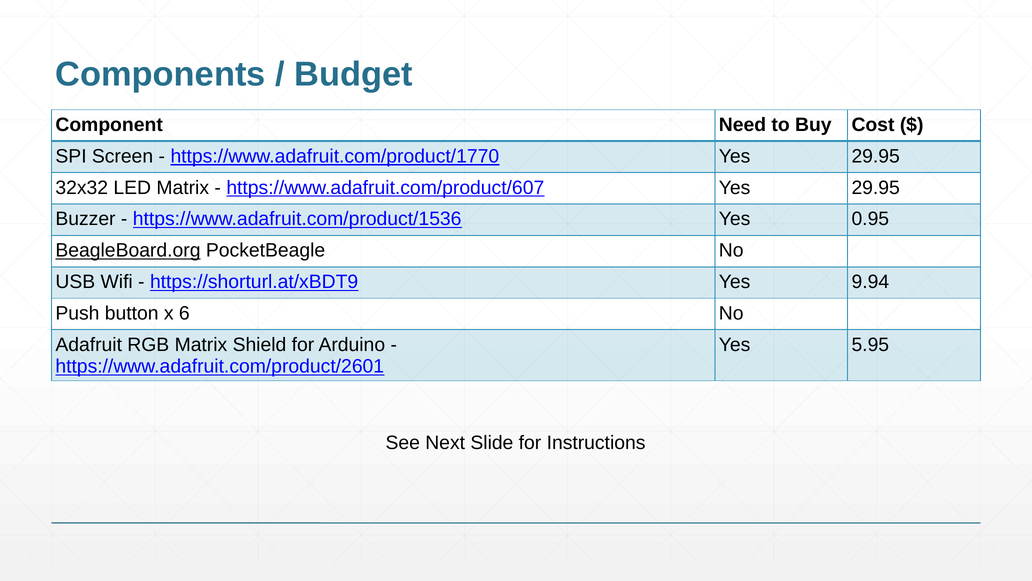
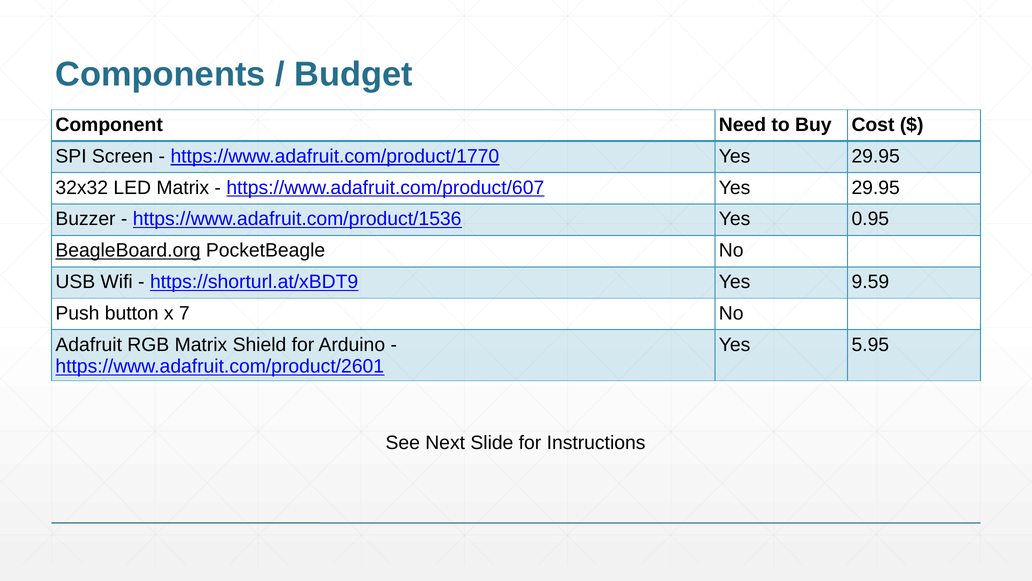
9.94: 9.94 -> 9.59 (870, 282)
6: 6 -> 7 (184, 313)
